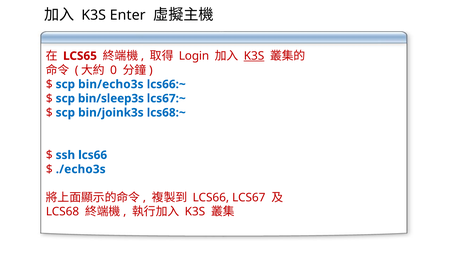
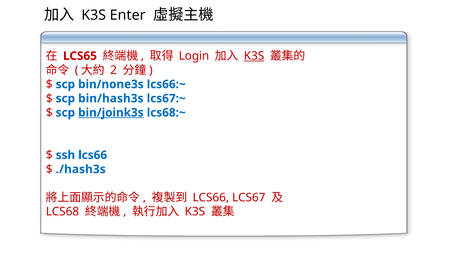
0: 0 -> 2 (114, 70)
bin/echo3s: bin/echo3s -> bin/none3s (111, 84)
bin/sleep3s: bin/sleep3s -> bin/hash3s (111, 98)
bin/joink3s underline: none -> present (111, 113)
./echo3s: ./echo3s -> ./hash3s (81, 169)
